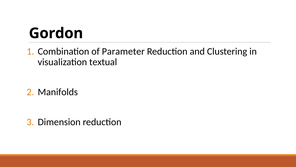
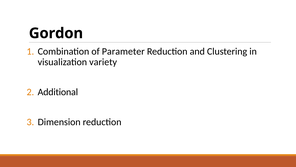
textual: textual -> variety (103, 62)
Manifolds: Manifolds -> Additional (58, 92)
